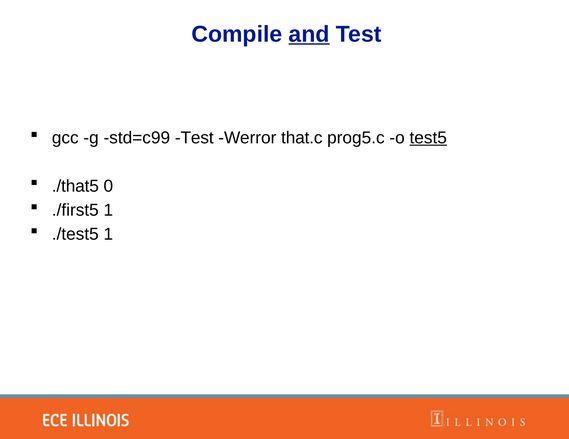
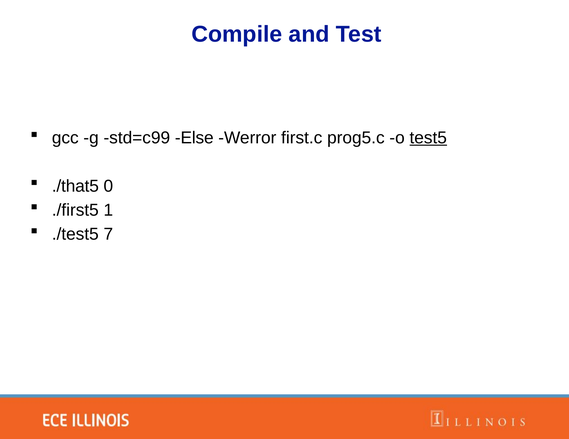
and underline: present -> none (309, 34)
std=c99 Test: Test -> Else (194, 138)
that.c: that.c -> first.c (302, 138)
./test5 1: 1 -> 7 (108, 235)
